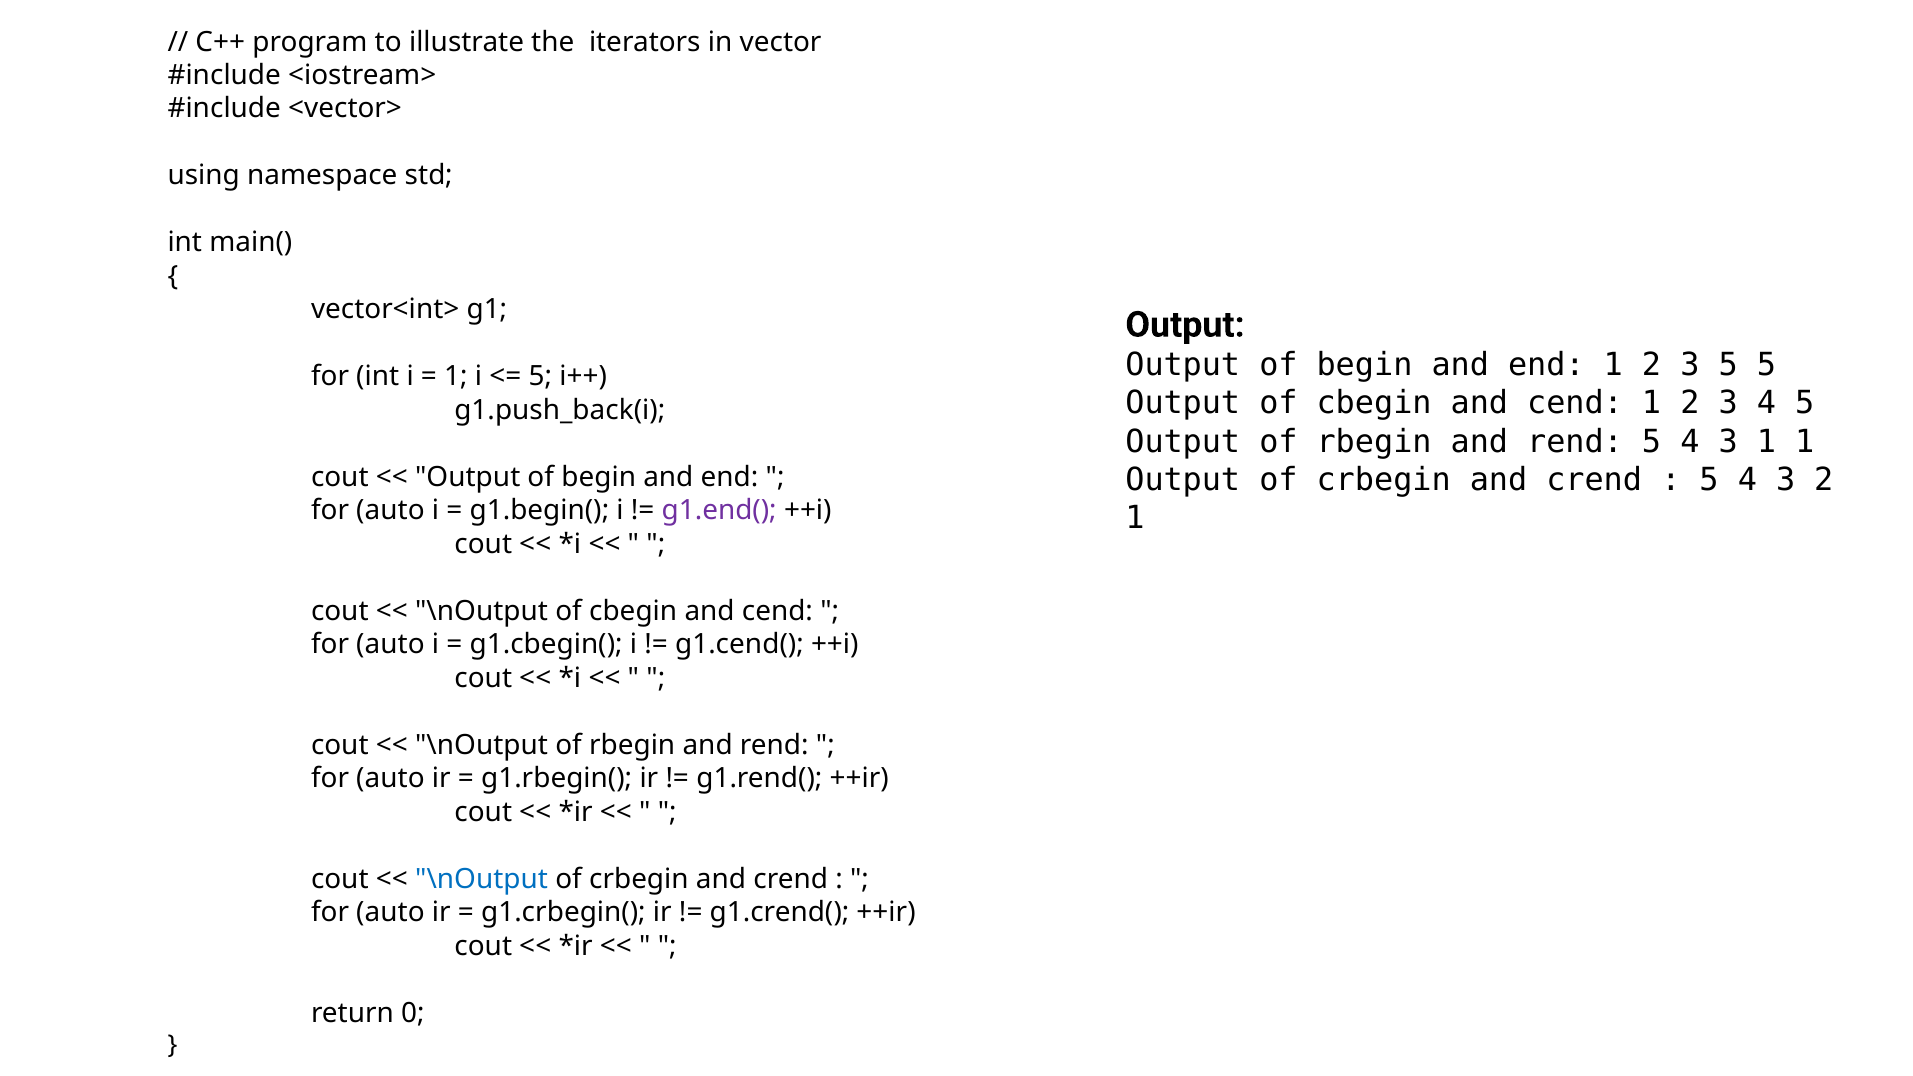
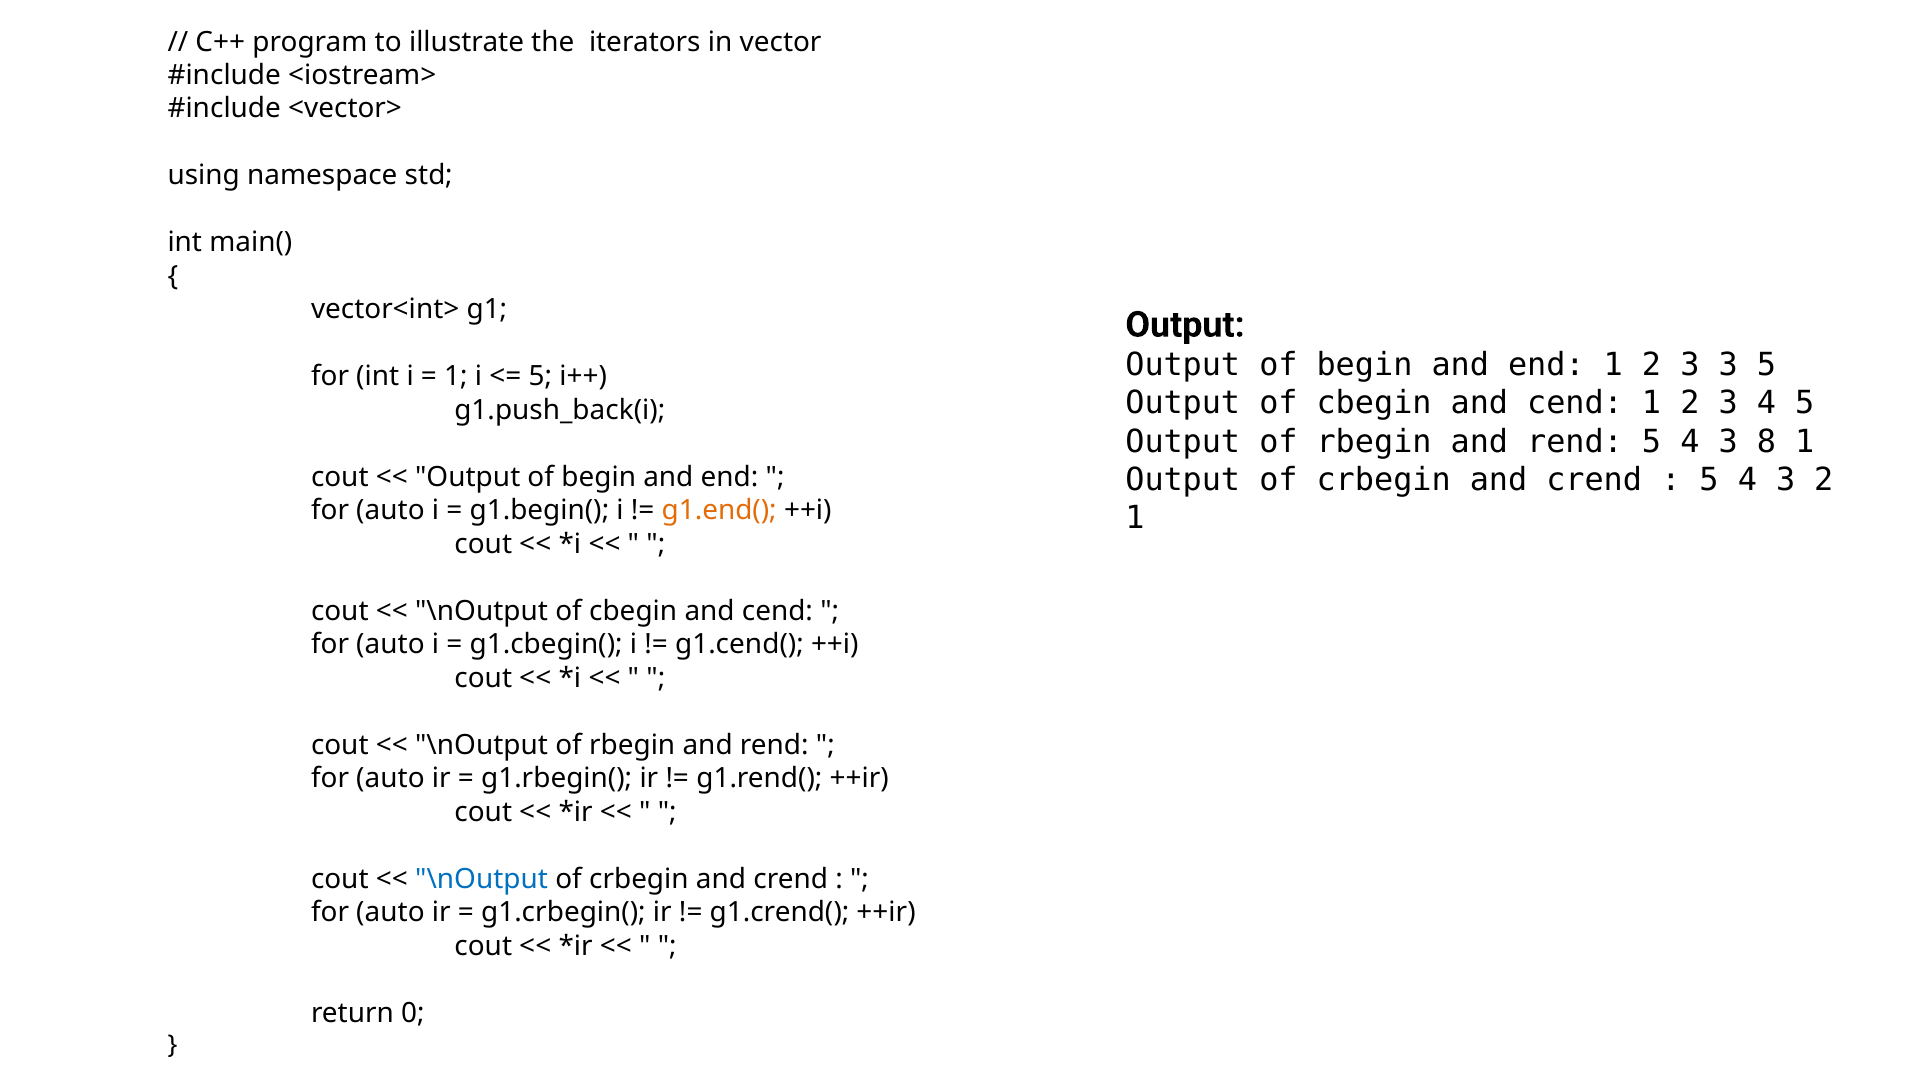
3 5: 5 -> 3 (1728, 365)
3 1: 1 -> 8 (1766, 442)
g1.end( colour: purple -> orange (719, 511)
